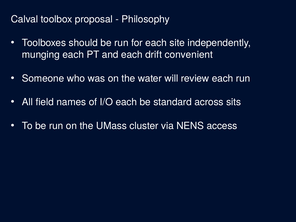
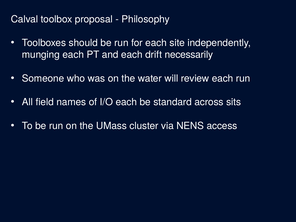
convenient: convenient -> necessarily (189, 55)
